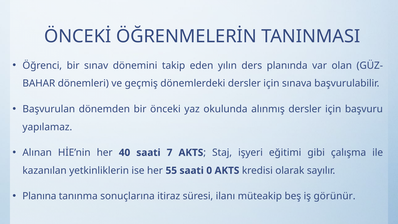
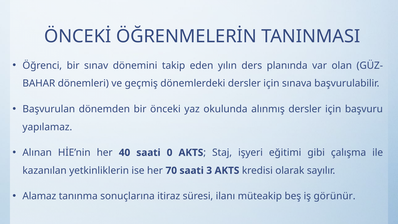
7: 7 -> 0 (170, 153)
55: 55 -> 70 (171, 170)
0: 0 -> 3 (209, 170)
Planına: Planına -> Alamaz (39, 196)
